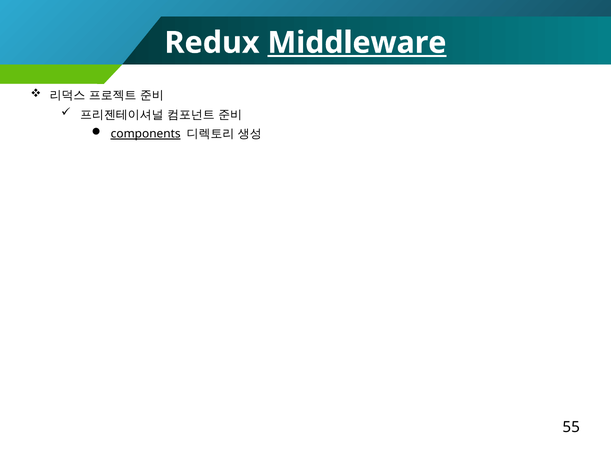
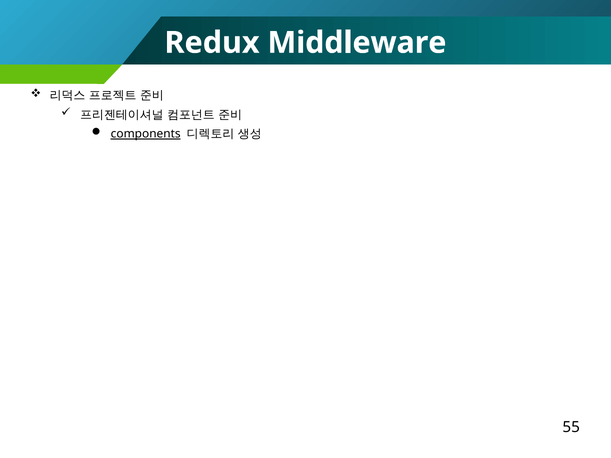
Middleware underline: present -> none (357, 43)
